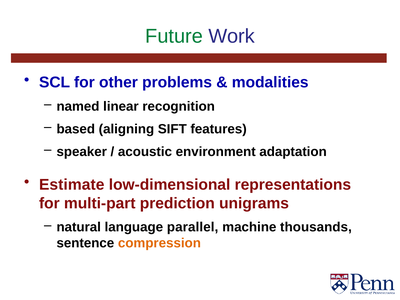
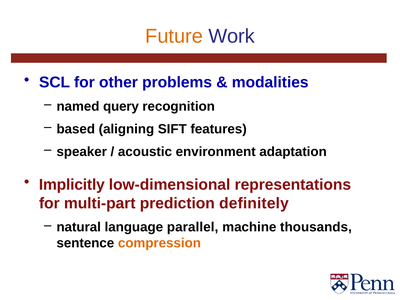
Future colour: green -> orange (174, 36)
linear: linear -> query (121, 106)
Estimate: Estimate -> Implicitly (72, 185)
unigrams: unigrams -> definitely (254, 203)
